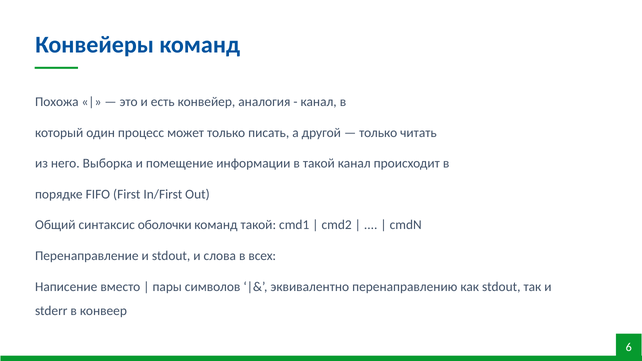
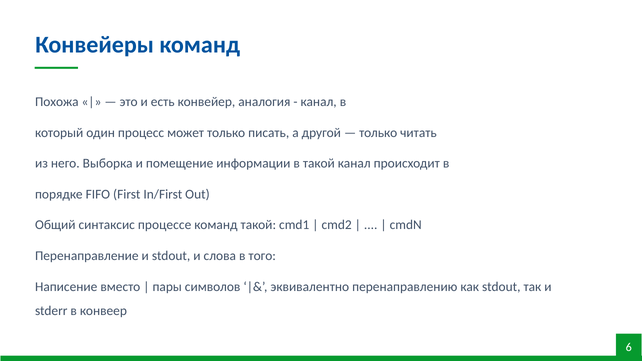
оболочки: оболочки -> процессе (165, 225)
всех: всех -> того (262, 256)
